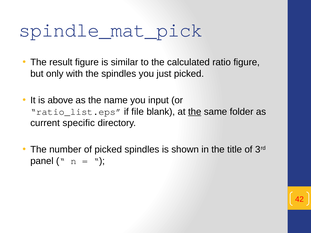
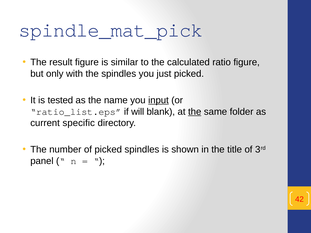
above: above -> tested (60, 100)
input underline: none -> present (158, 100)
file: file -> will (138, 112)
